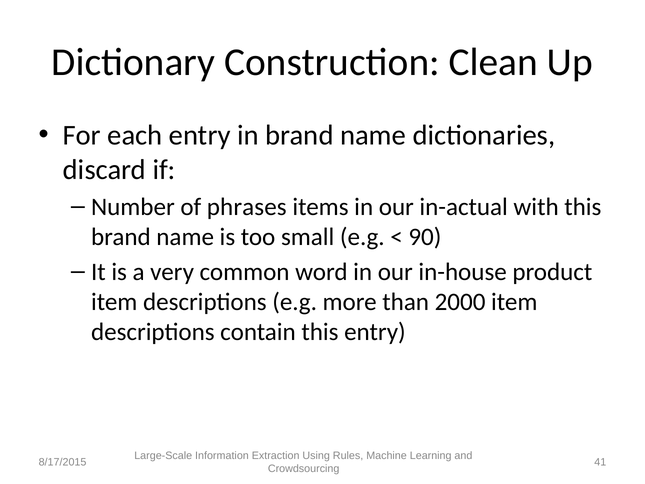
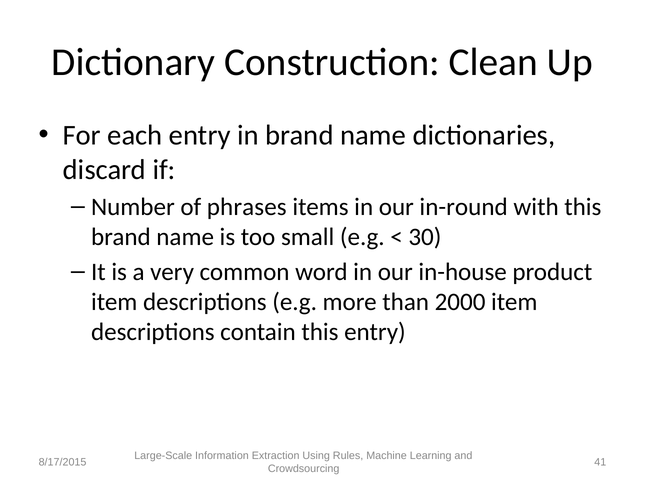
in-actual: in-actual -> in-round (464, 207)
90: 90 -> 30 (425, 237)
